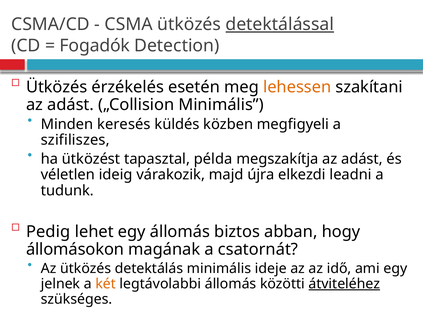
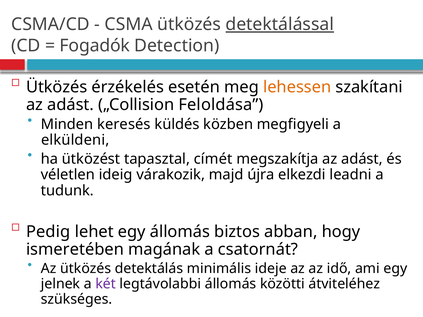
„Collision Minimális: Minimális -> Feloldása (221, 105)
szifiliszes: szifiliszes -> elküldeni (75, 140)
példa: példa -> címét (213, 159)
állomásokon: állomásokon -> ismeretében (75, 250)
két colour: orange -> purple (106, 284)
átviteléhez underline: present -> none (344, 284)
